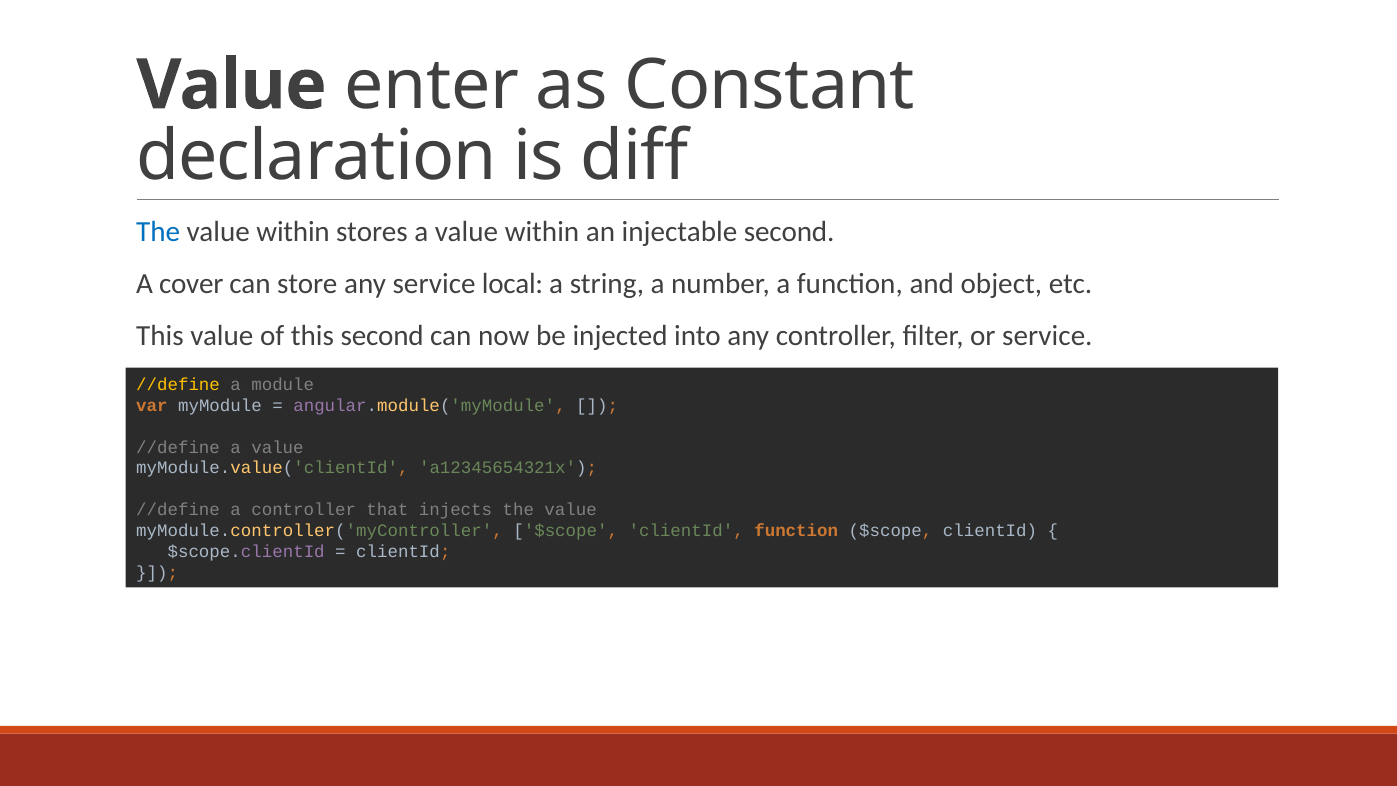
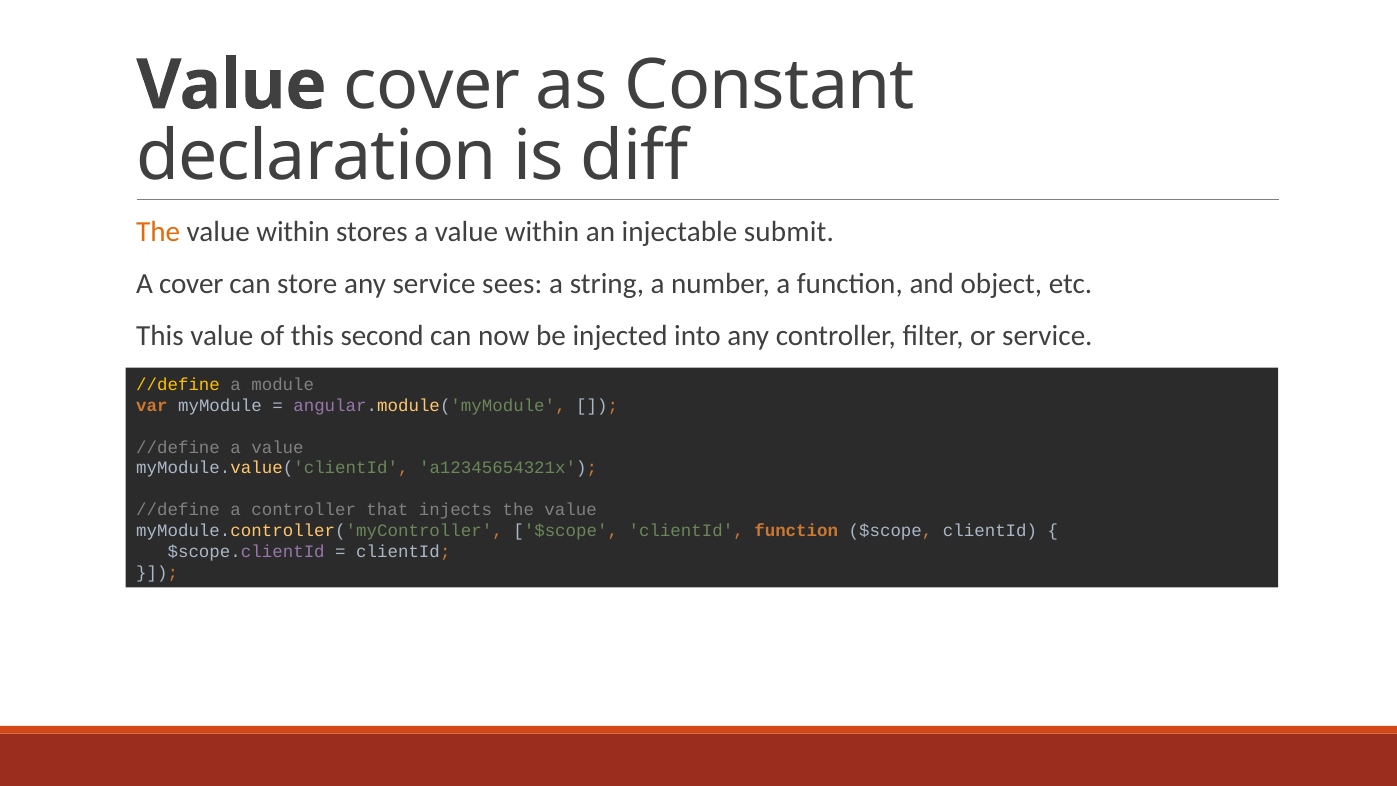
Value enter: enter -> cover (432, 85)
The colour: blue -> orange (158, 232)
injectable second: second -> submit (789, 232)
local: local -> sees (512, 284)
